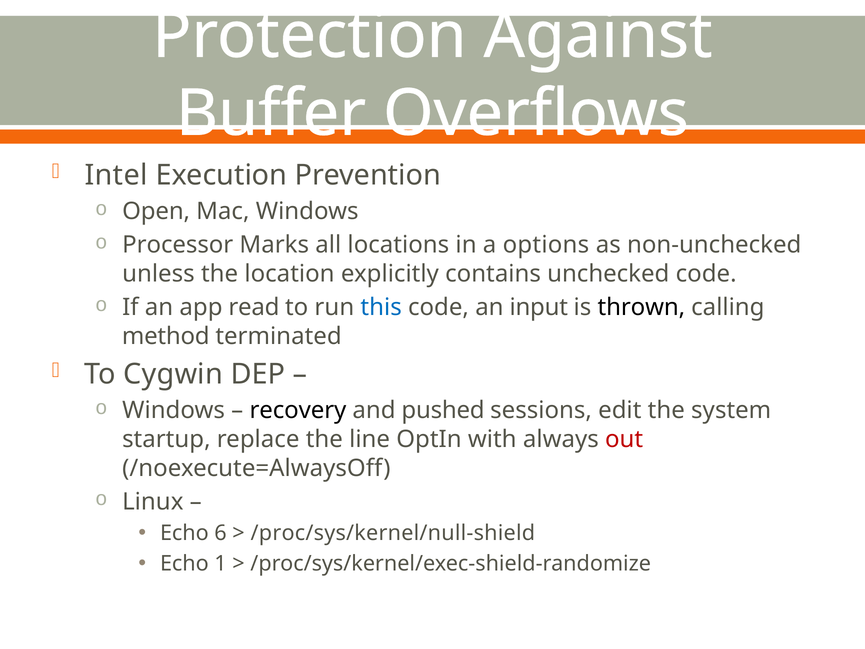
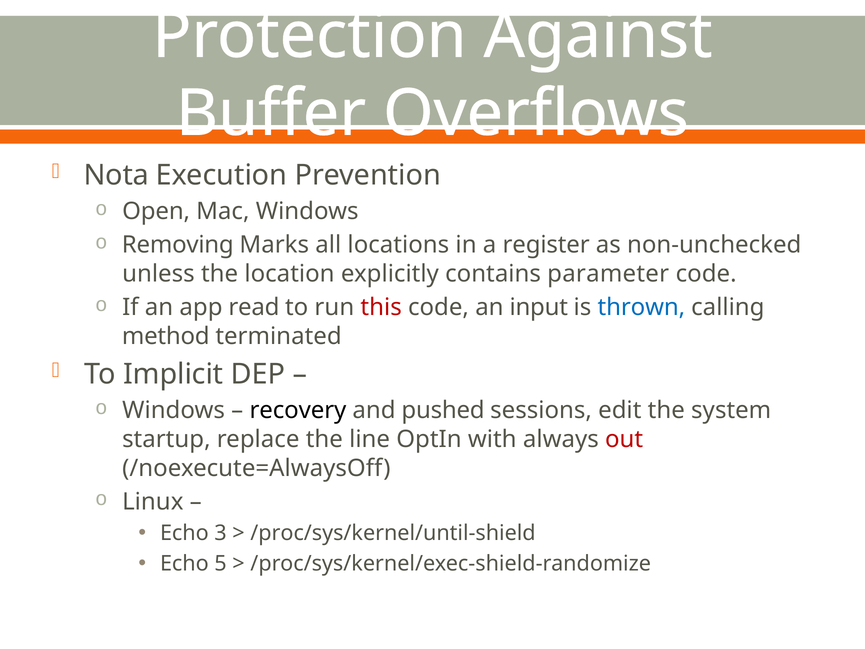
Intel: Intel -> Nota (116, 175)
Processor: Processor -> Removing (178, 245)
options: options -> register (546, 245)
unchecked: unchecked -> parameter (608, 274)
this colour: blue -> red (381, 307)
thrown colour: black -> blue (641, 307)
Cygwin: Cygwin -> Implicit (173, 374)
6: 6 -> 3 (221, 533)
/proc/sys/kernel/null-shield: /proc/sys/kernel/null-shield -> /proc/sys/kernel/until-shield (393, 533)
1: 1 -> 5 (221, 563)
